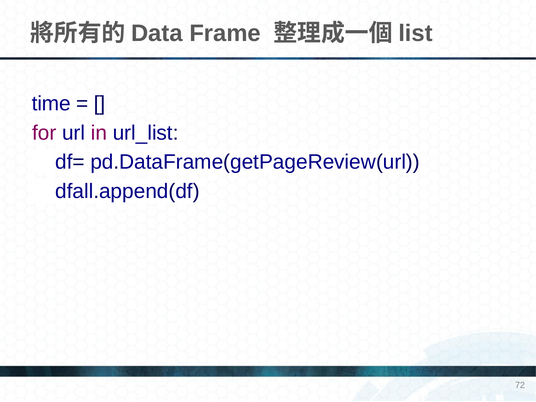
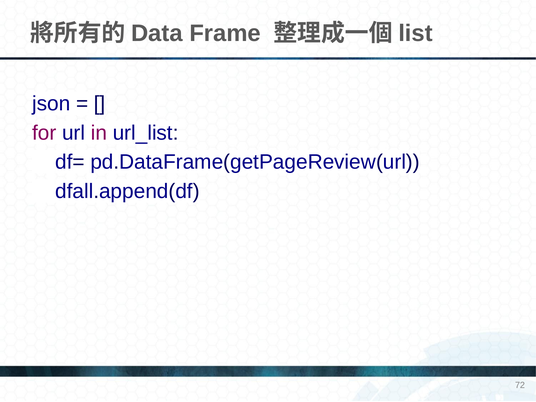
time: time -> json (51, 104)
